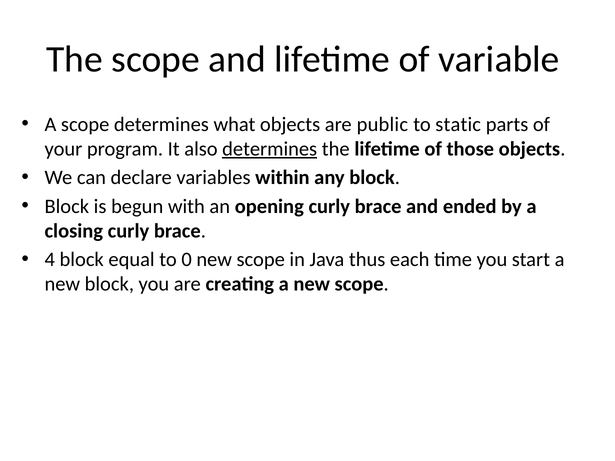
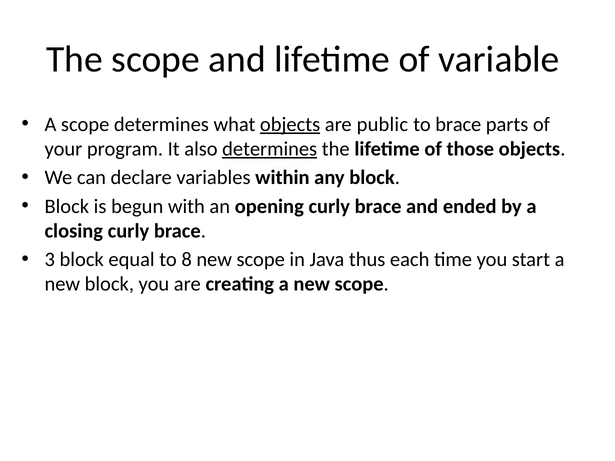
objects underline: none -> present (290, 124)
to static: static -> brace (458, 124)
4: 4 -> 3 (50, 260)
0: 0 -> 8 (187, 260)
